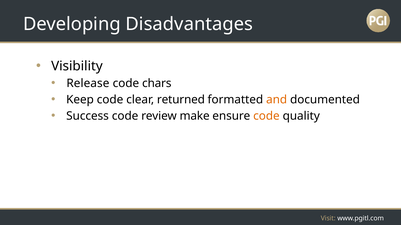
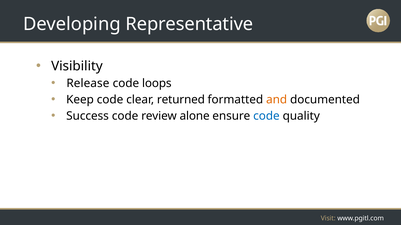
Disadvantages: Disadvantages -> Representative (189, 24)
chars: chars -> loops (157, 84)
make: make -> alone (195, 116)
code colour: orange -> blue (266, 116)
